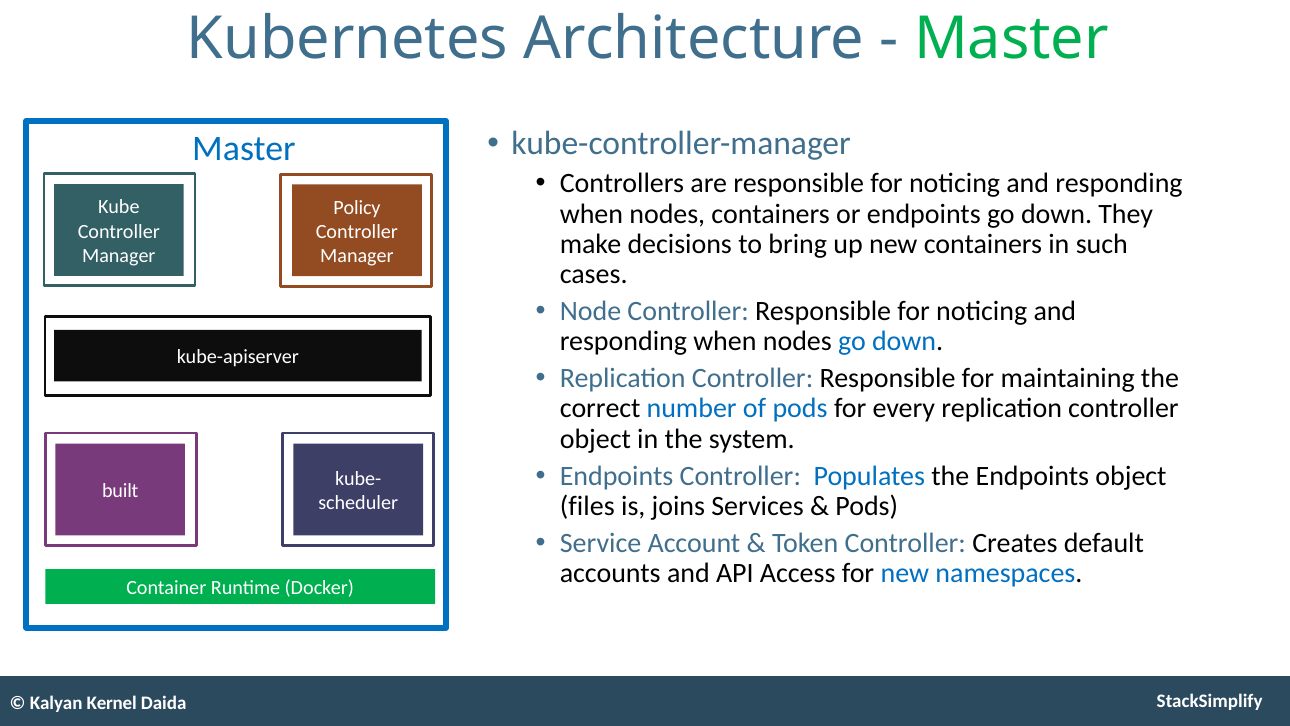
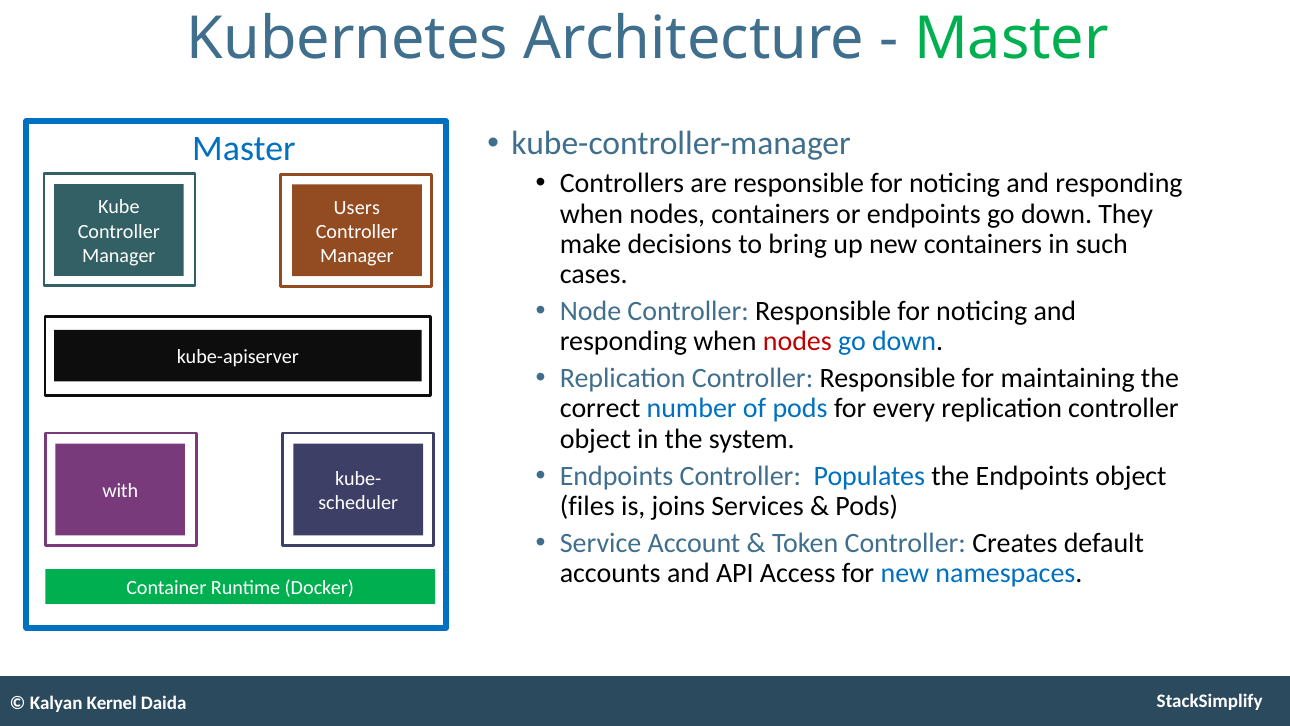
Policy: Policy -> Users (357, 207)
nodes colour: black -> red (797, 341)
built: built -> with (120, 491)
